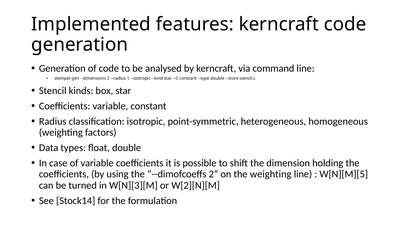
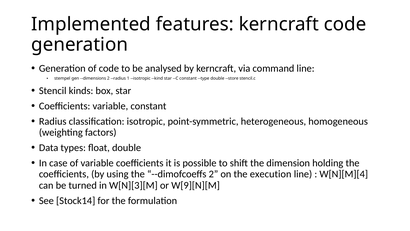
the weighting: weighting -> execution (271, 174)
W[N][M][5: W[N][M][5 -> W[N][M][4 (344, 174)
W[2][N][M: W[2][N][M -> W[9][N][M (196, 185)
